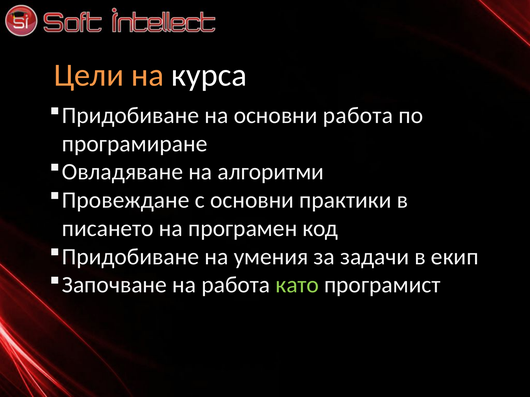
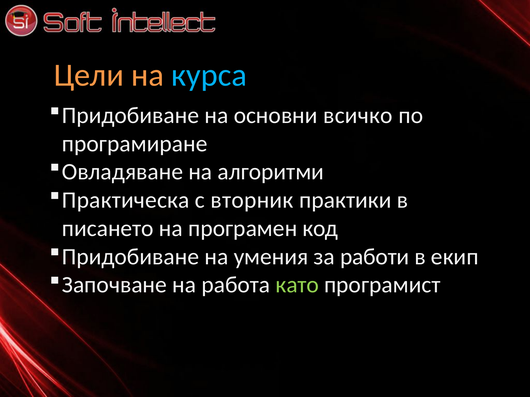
курса colour: white -> light blue (209, 75)
основни работа: работа -> всичко (358, 116)
Провеждане: Провеждане -> Практическа (126, 200)
с основни: основни -> вторник (252, 200)
задачи: задачи -> работи (375, 257)
